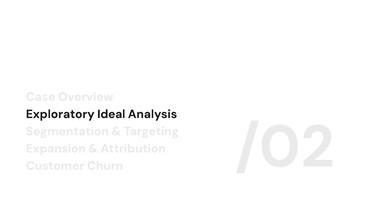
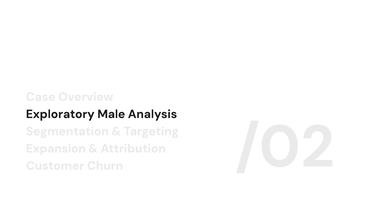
Ideal: Ideal -> Male (111, 114)
